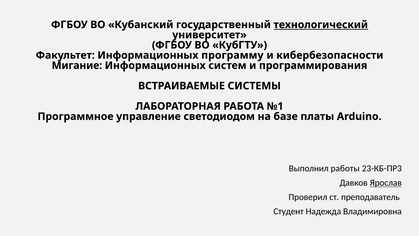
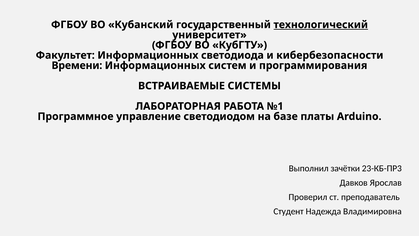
программу: программу -> светодиода (232, 55)
Мигание: Мигание -> Времени (77, 65)
работы: работы -> зачётки (345, 168)
Ярослав underline: present -> none (386, 183)
